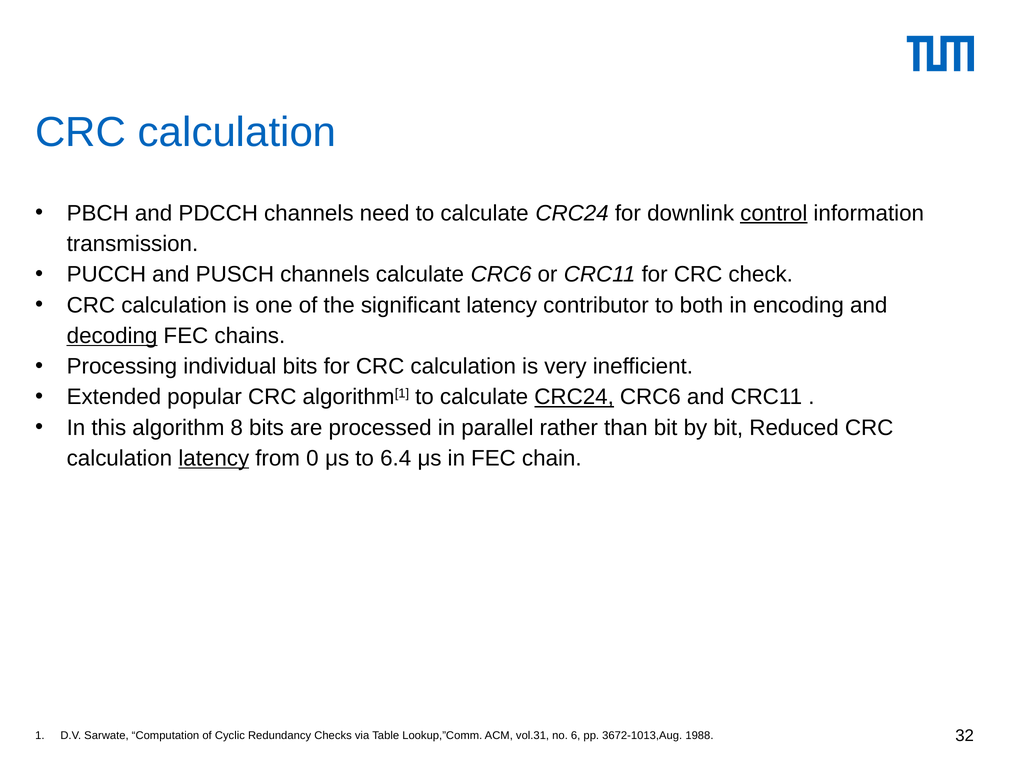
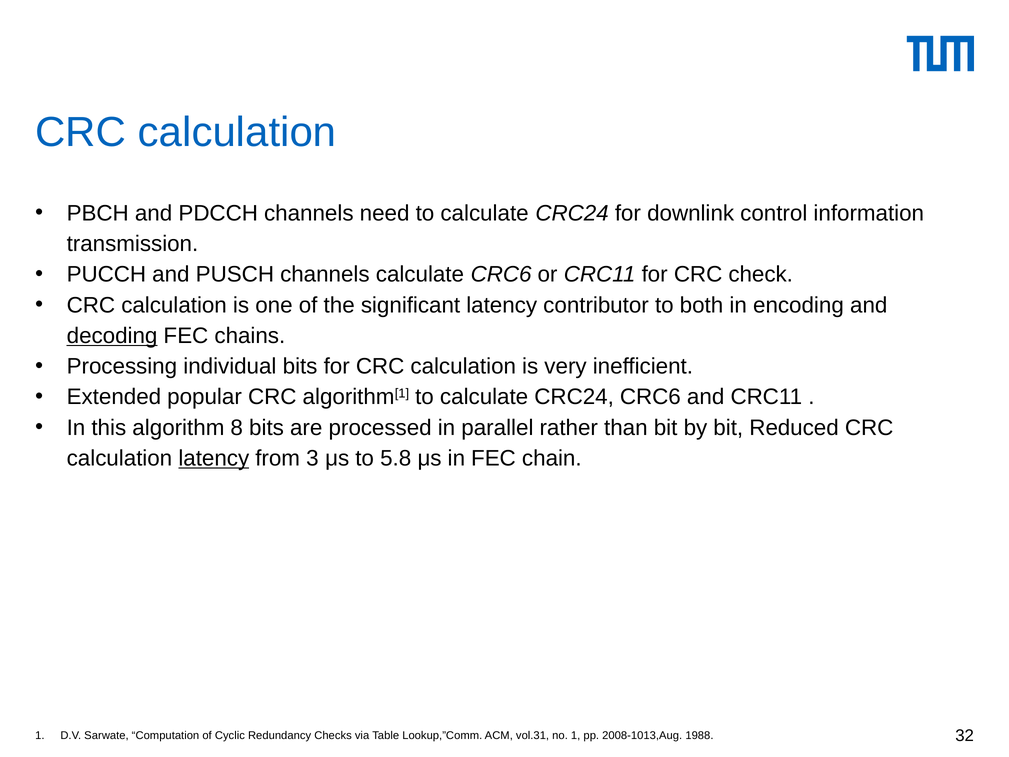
control underline: present -> none (774, 213)
CRC24 underline: present -> none (574, 397)
0: 0 -> 3 (312, 458)
6.4: 6.4 -> 5.8 (396, 458)
no 6: 6 -> 1 (576, 735)
3672-1013,Aug: 3672-1013,Aug -> 2008-1013,Aug (642, 735)
